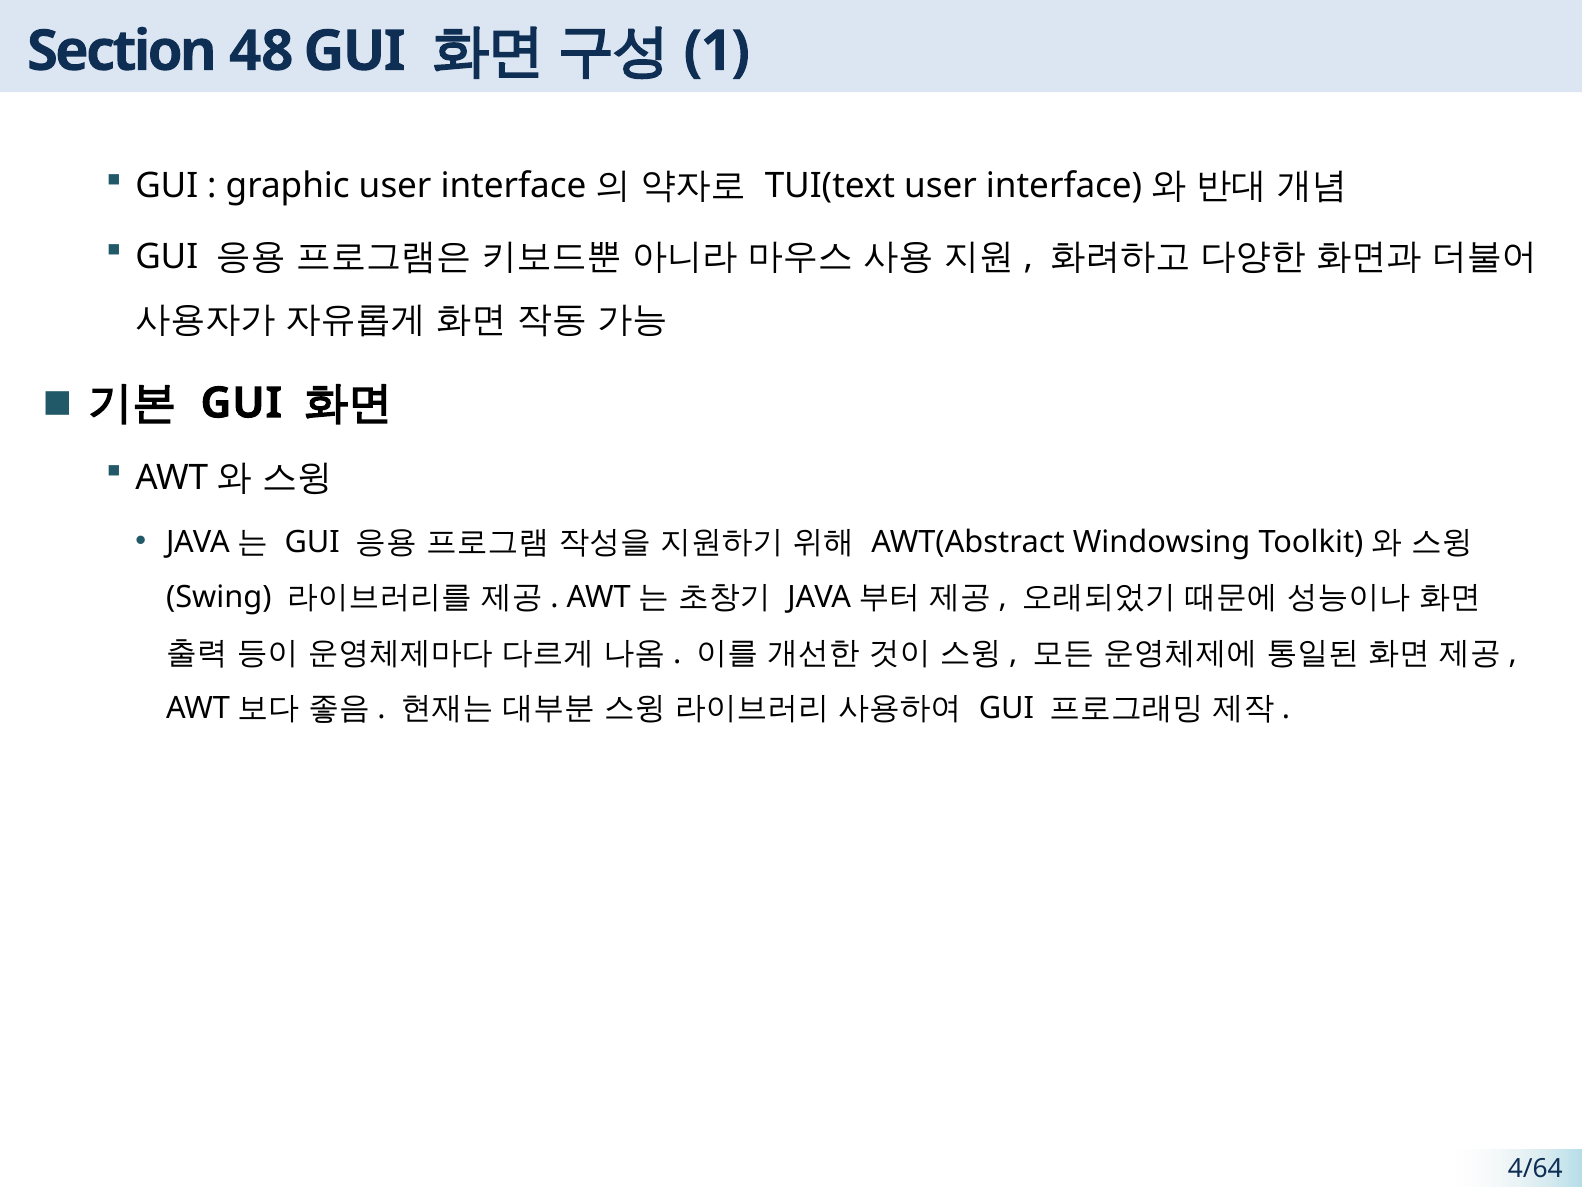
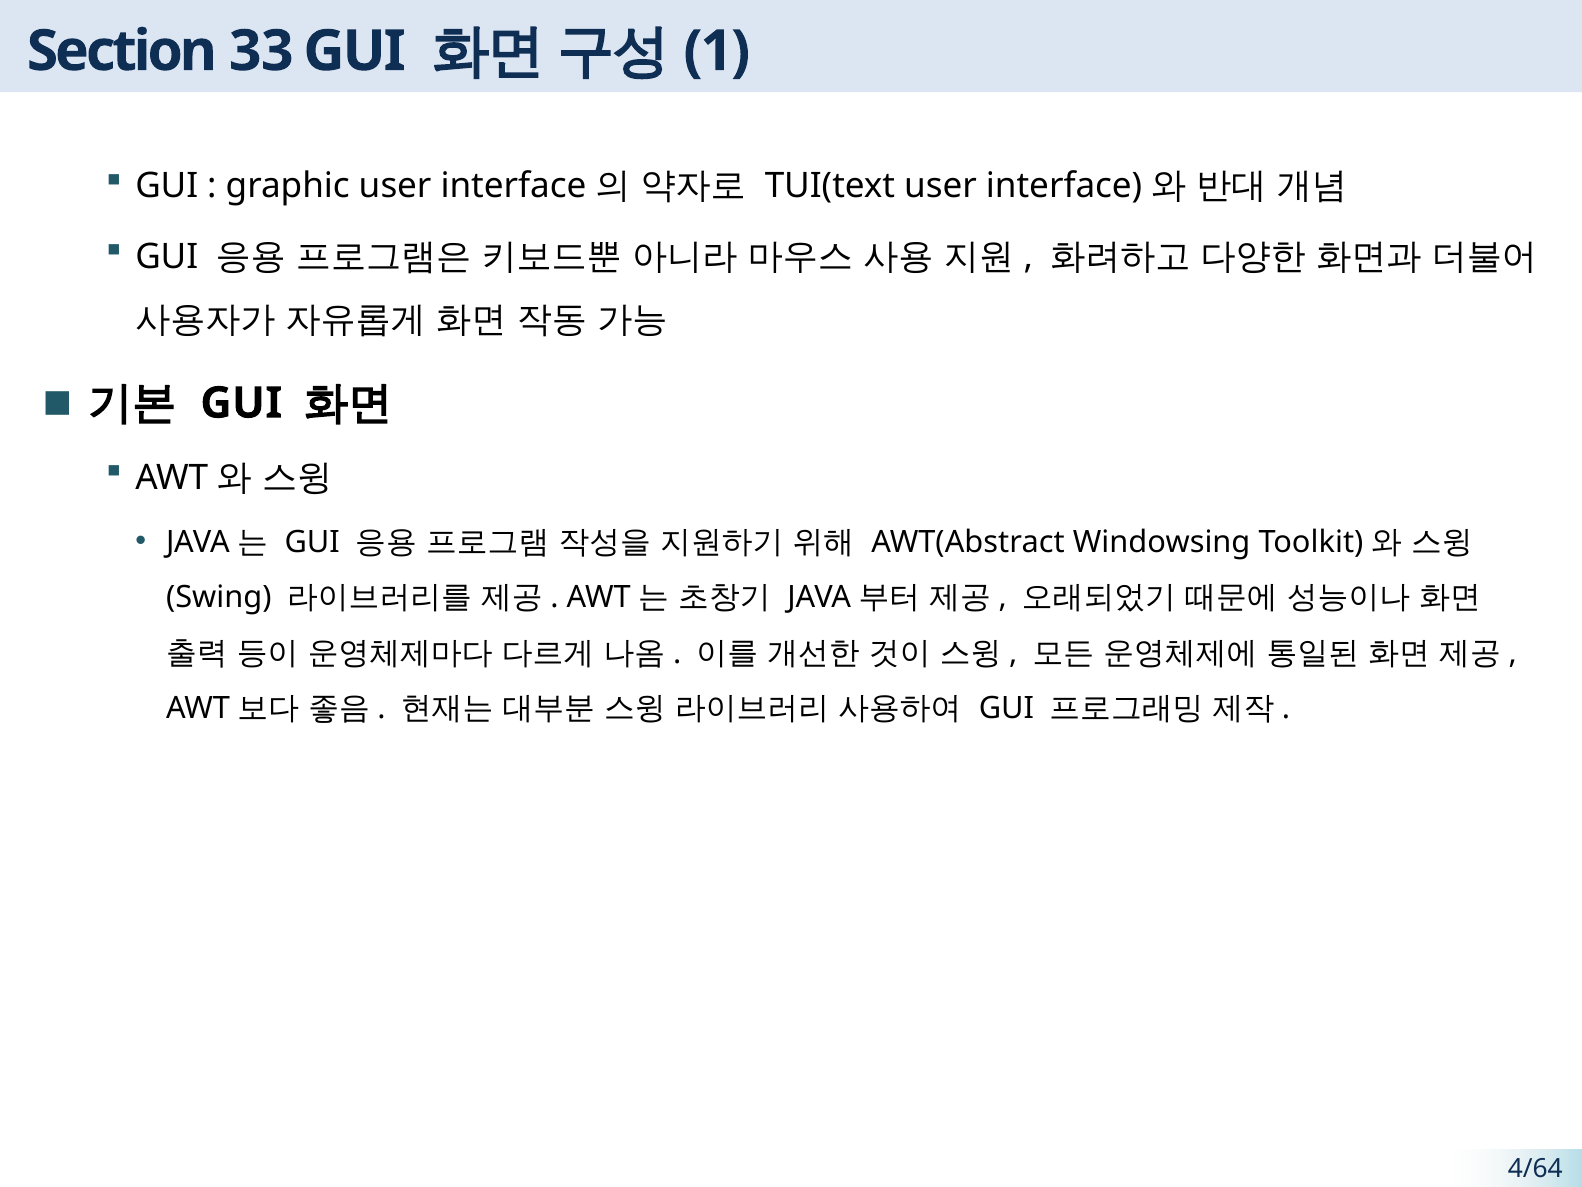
48: 48 -> 33 (261, 51)
